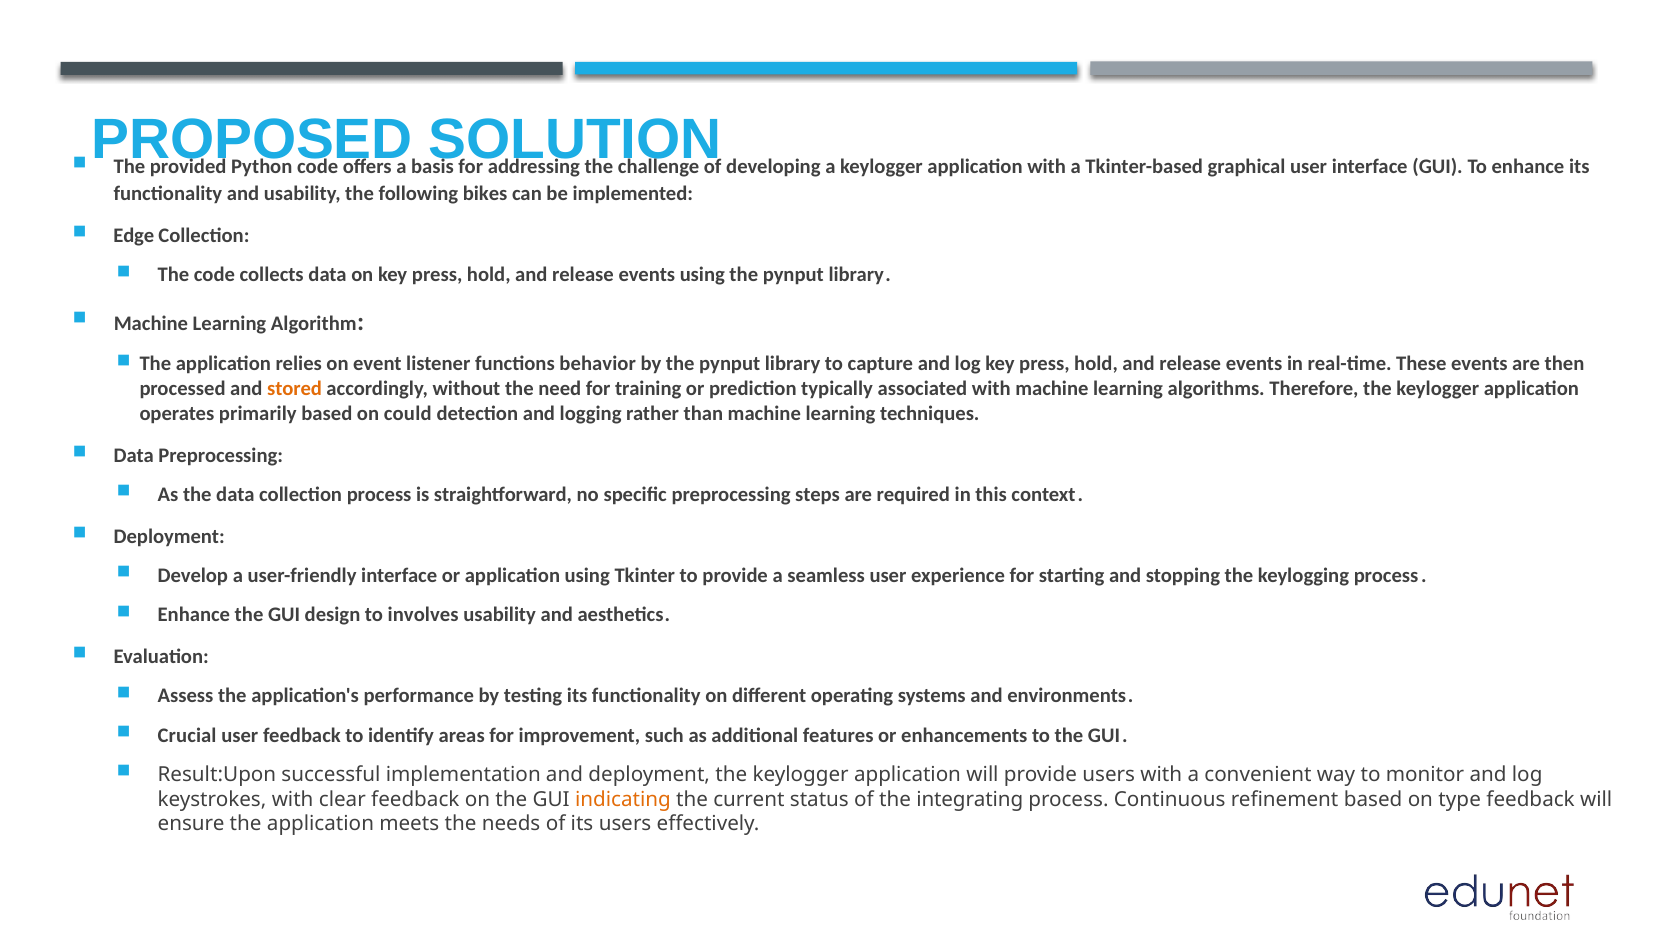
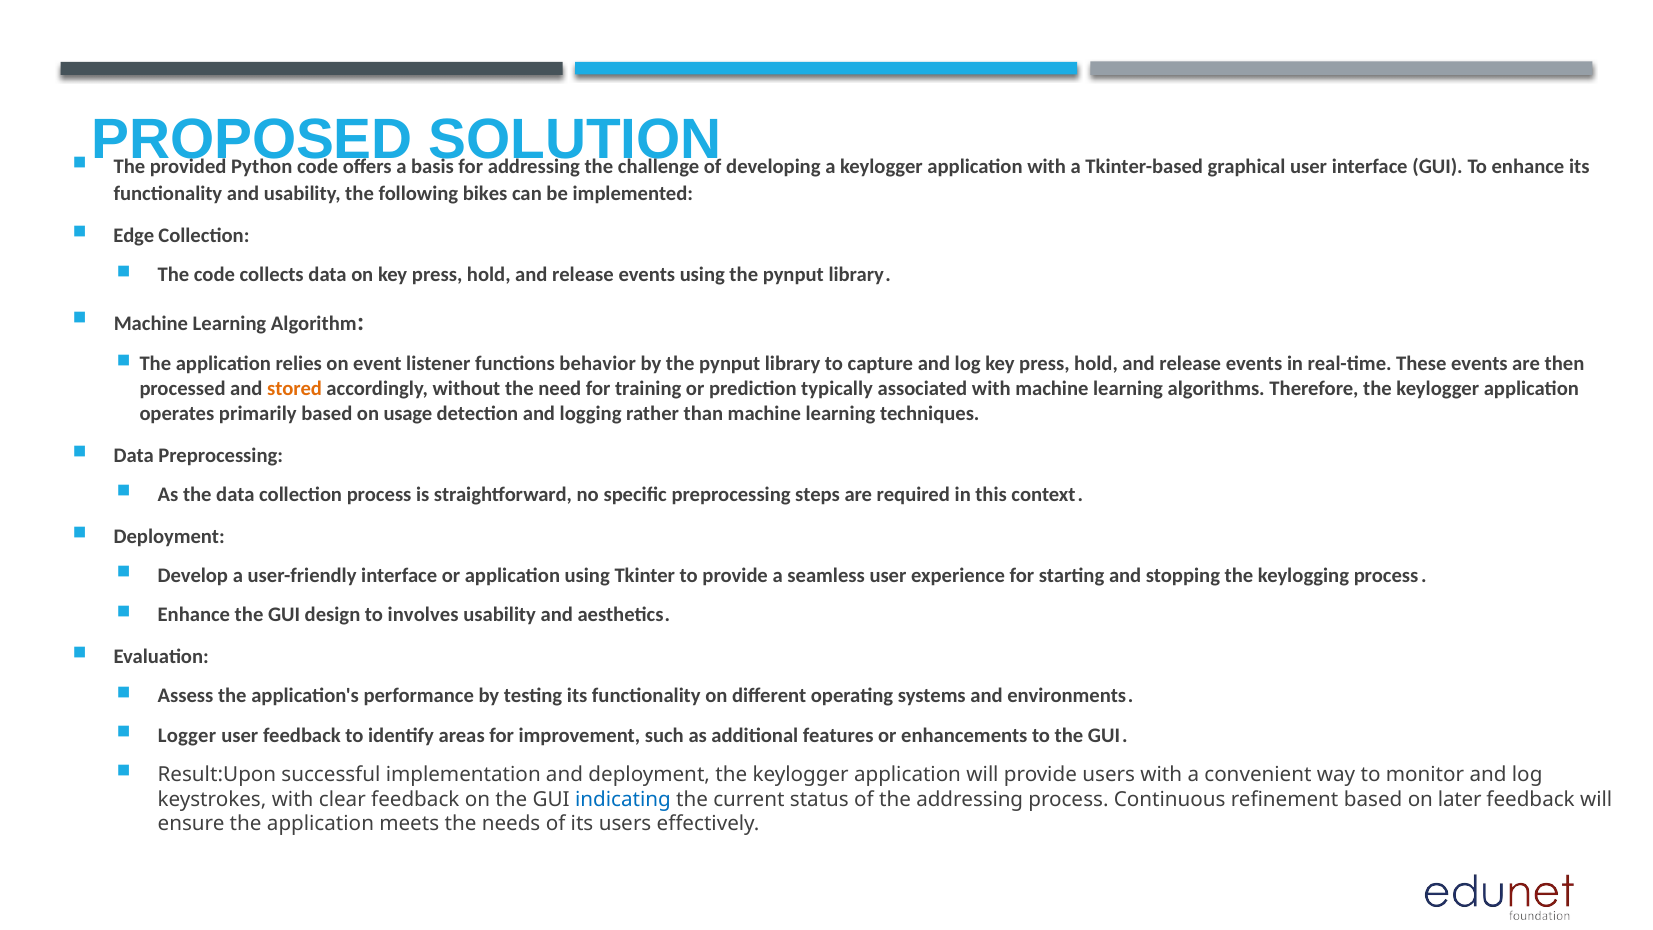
could: could -> usage (408, 413)
Crucial: Crucial -> Logger (187, 735)
indicating colour: orange -> blue (623, 799)
the integrating: integrating -> addressing (970, 799)
type: type -> later (1460, 799)
